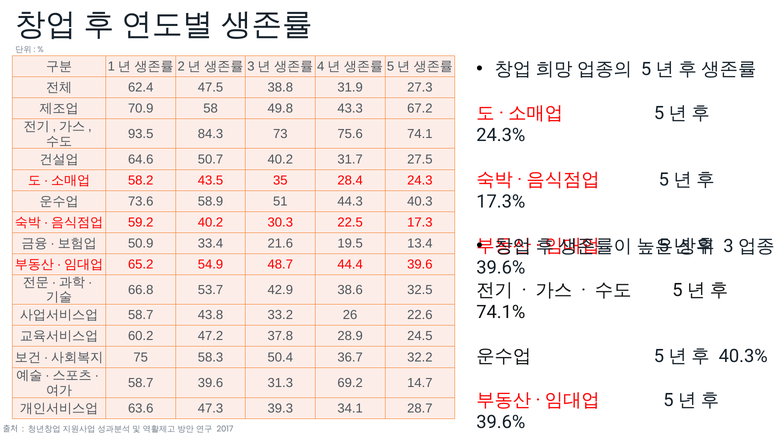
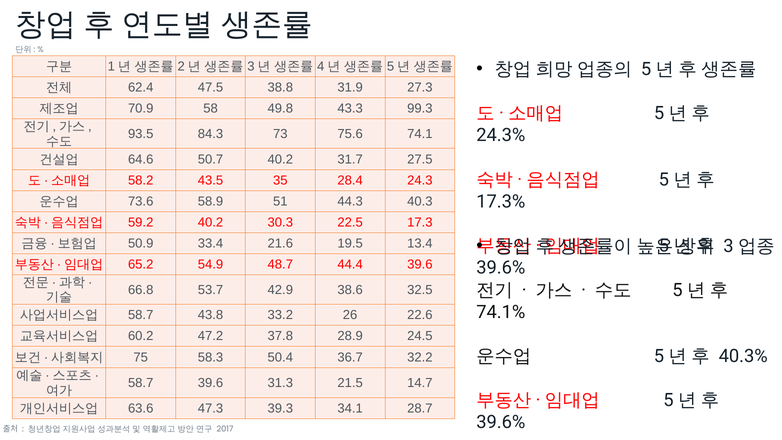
67.2: 67.2 -> 99.3 (420, 109)
69.2: 69.2 -> 21.5 (350, 383)
